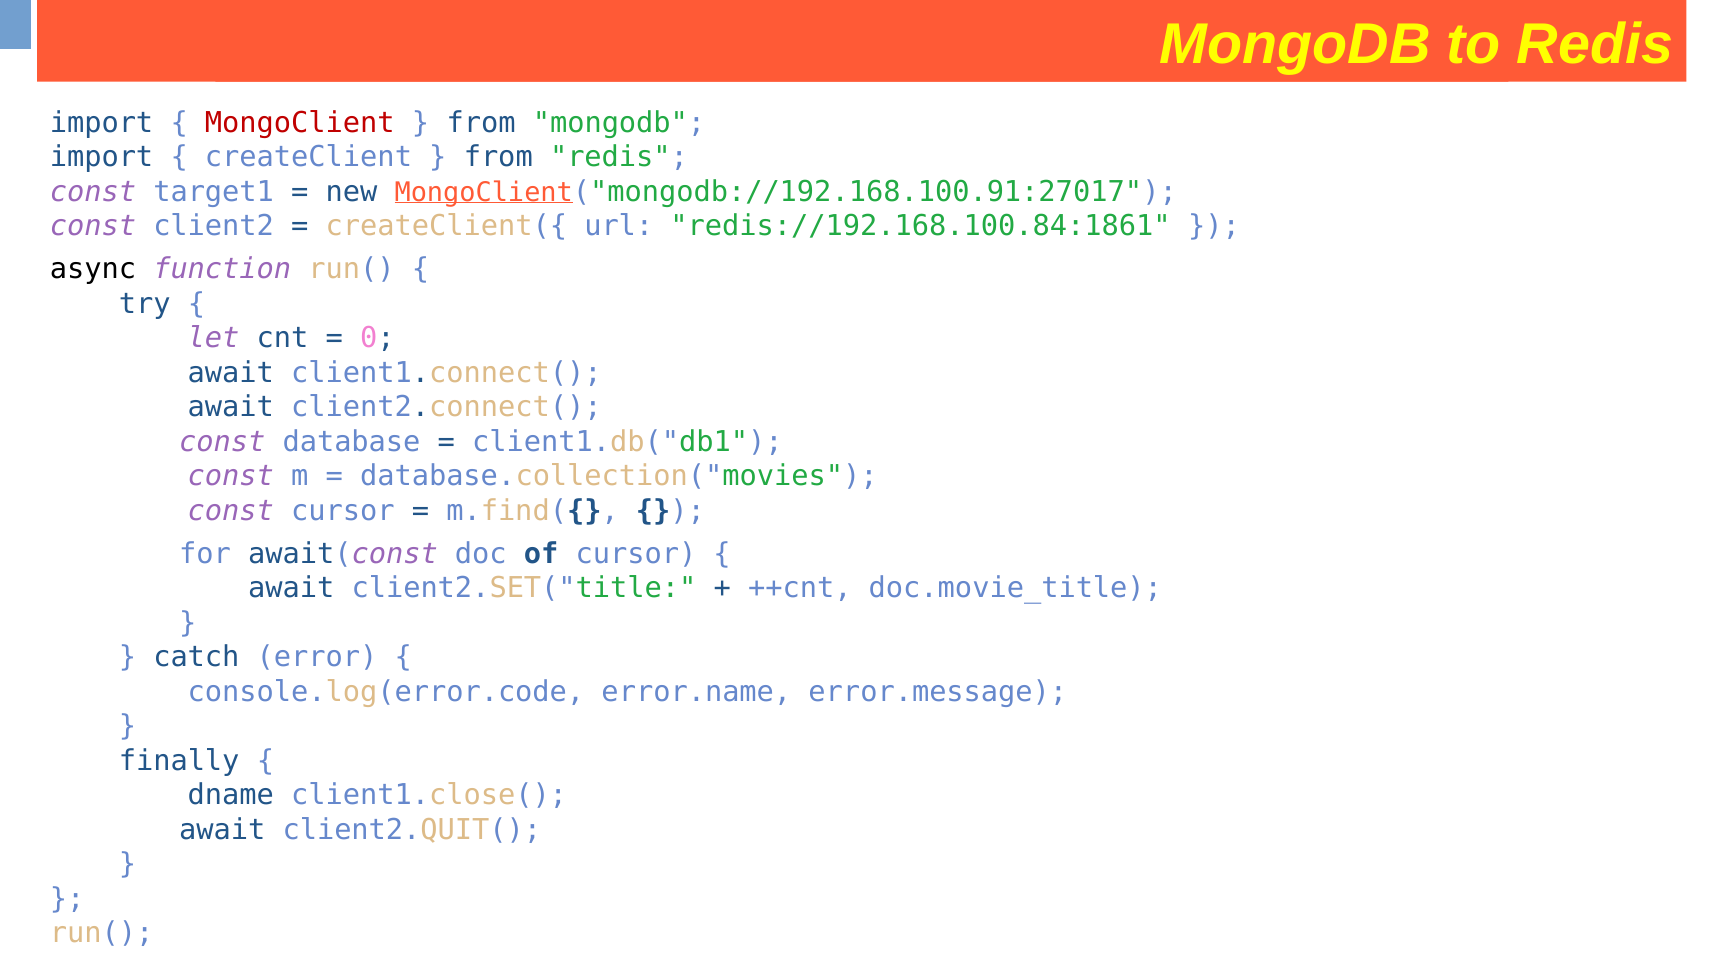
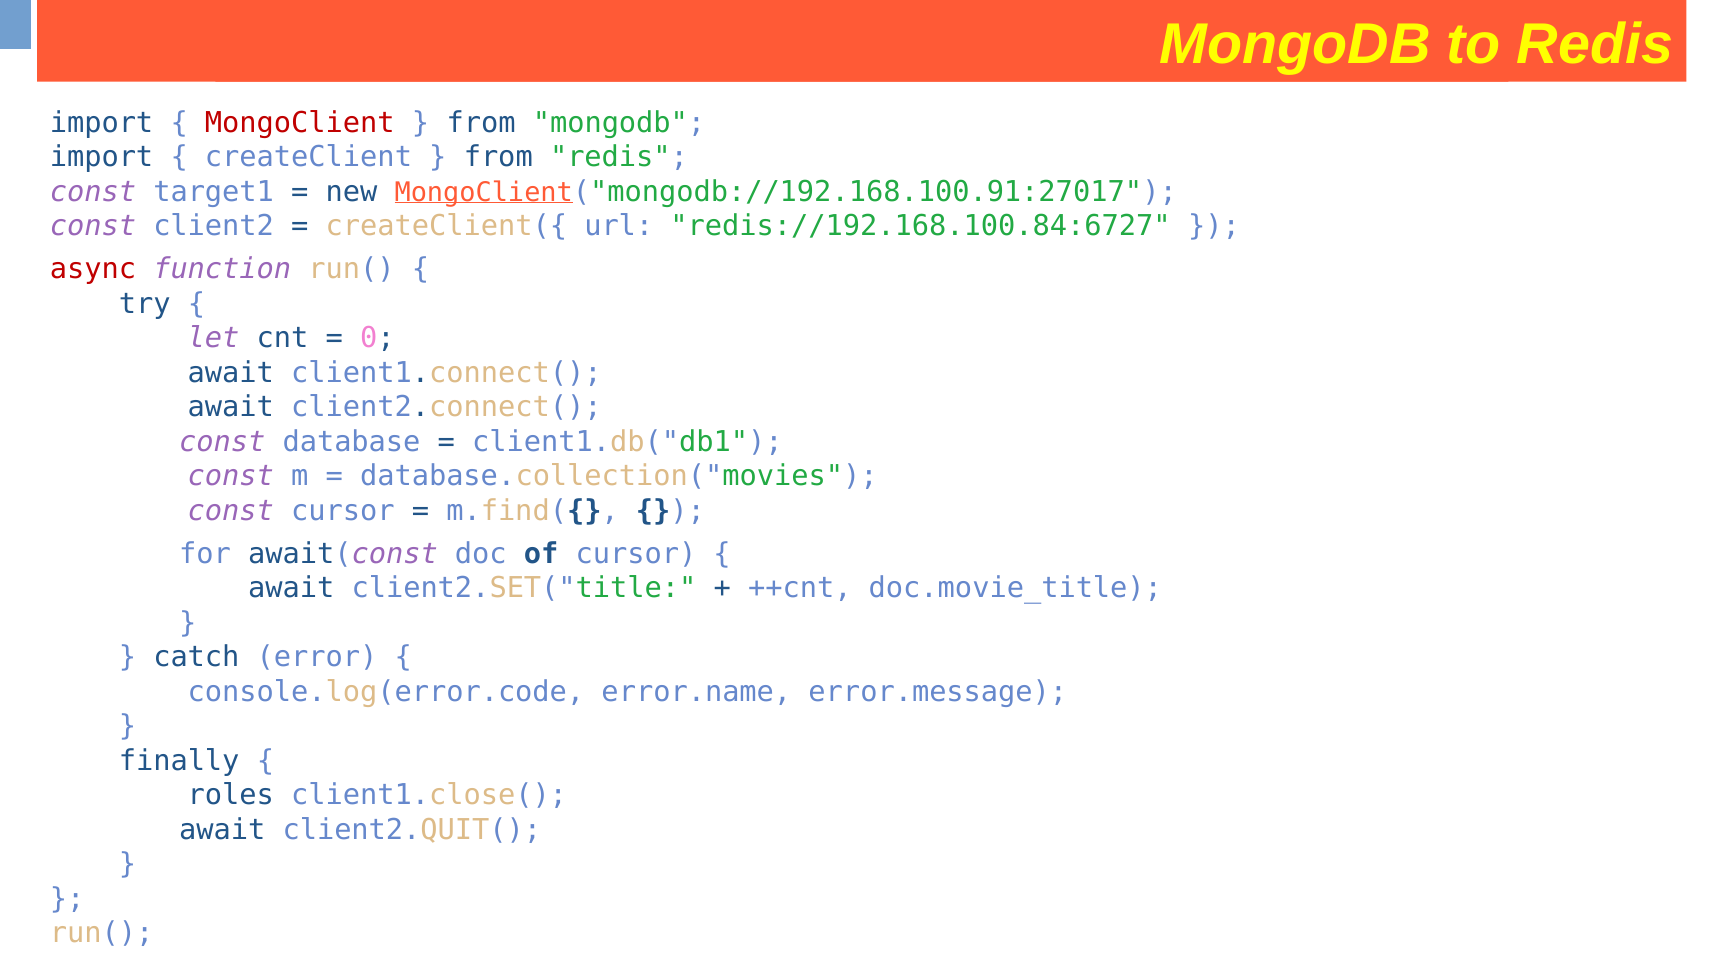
redis://192.168.100.84:1861: redis://192.168.100.84:1861 -> redis://192.168.100.84:6727 (921, 226)
async colour: black -> red (93, 269)
dname: dname -> roles (231, 795)
